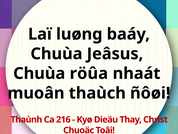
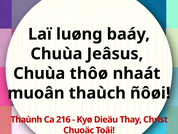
röûa: röûa -> thôø (89, 73)
